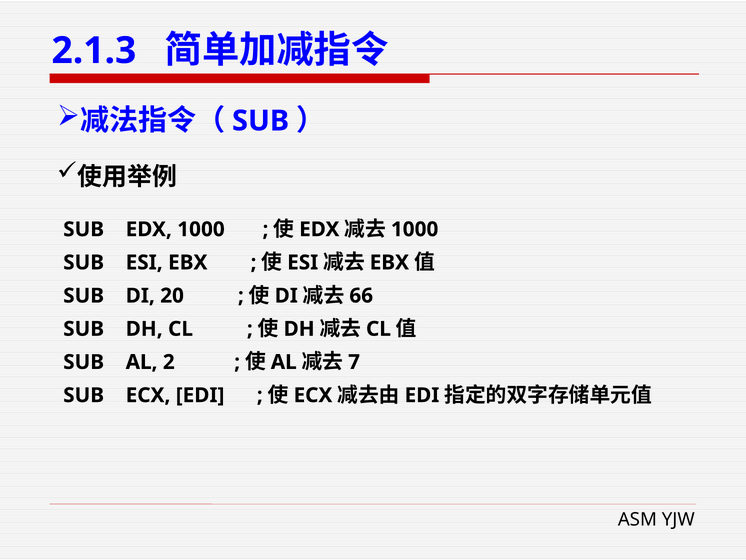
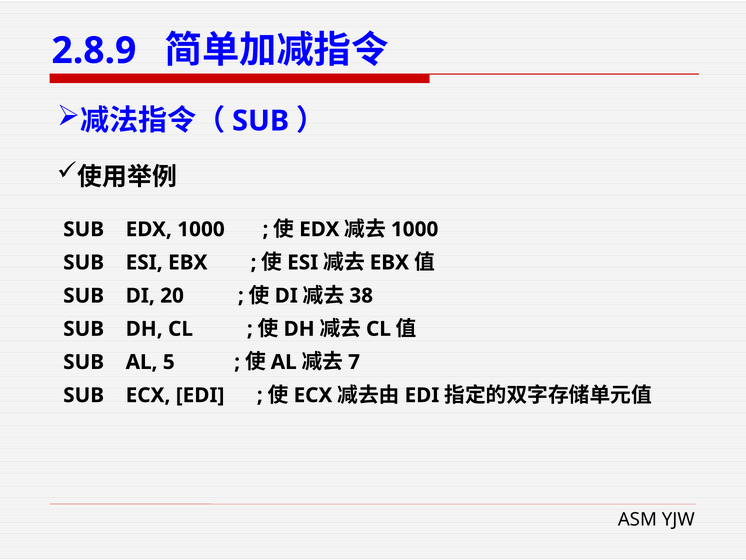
2.1.3: 2.1.3 -> 2.8.9 (94, 51)
66: 66 -> 38 (361, 295)
2: 2 -> 5 (169, 362)
